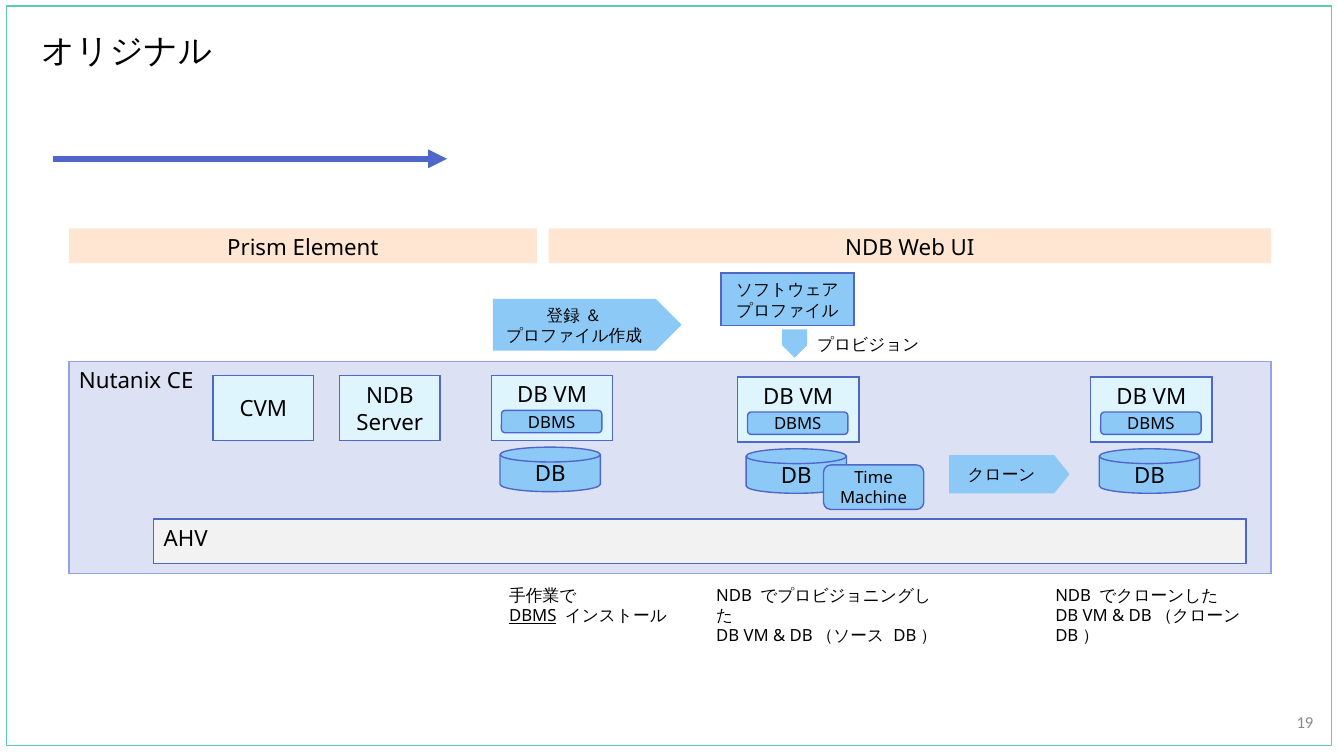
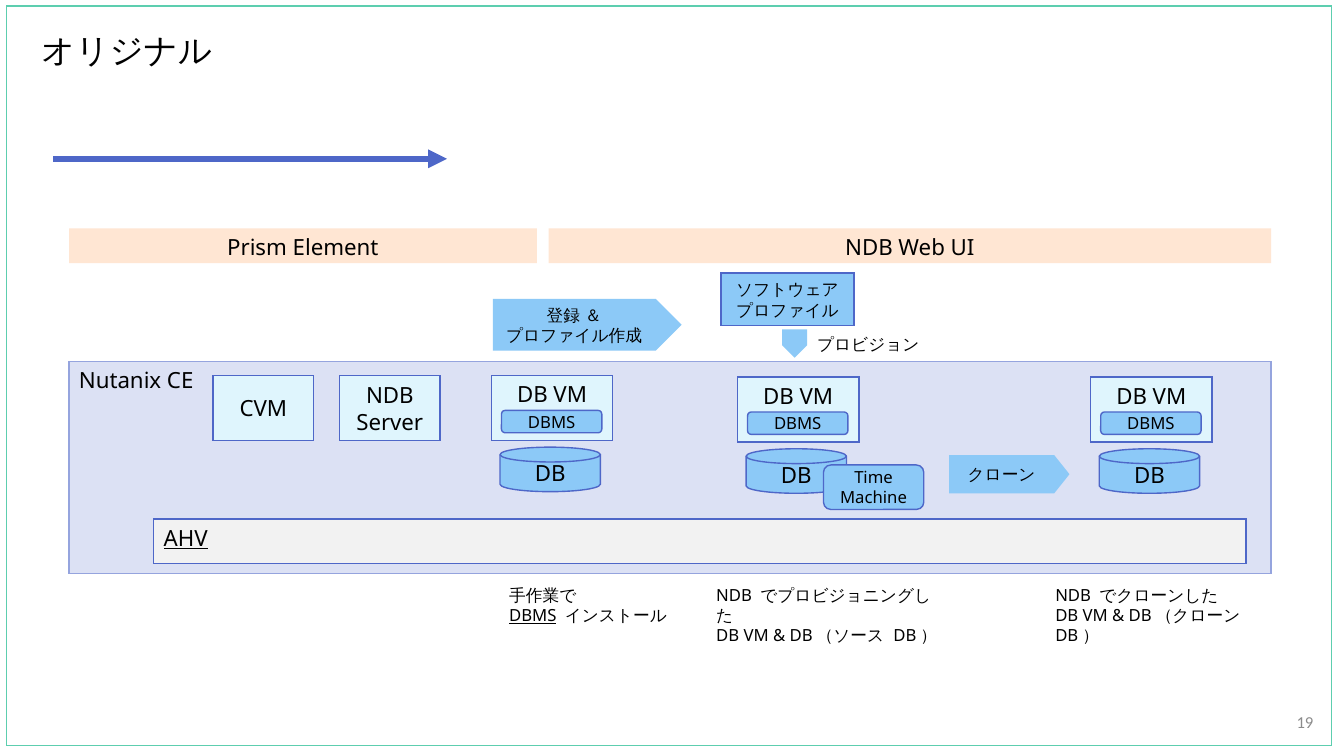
AHV underline: none -> present (186, 539)
